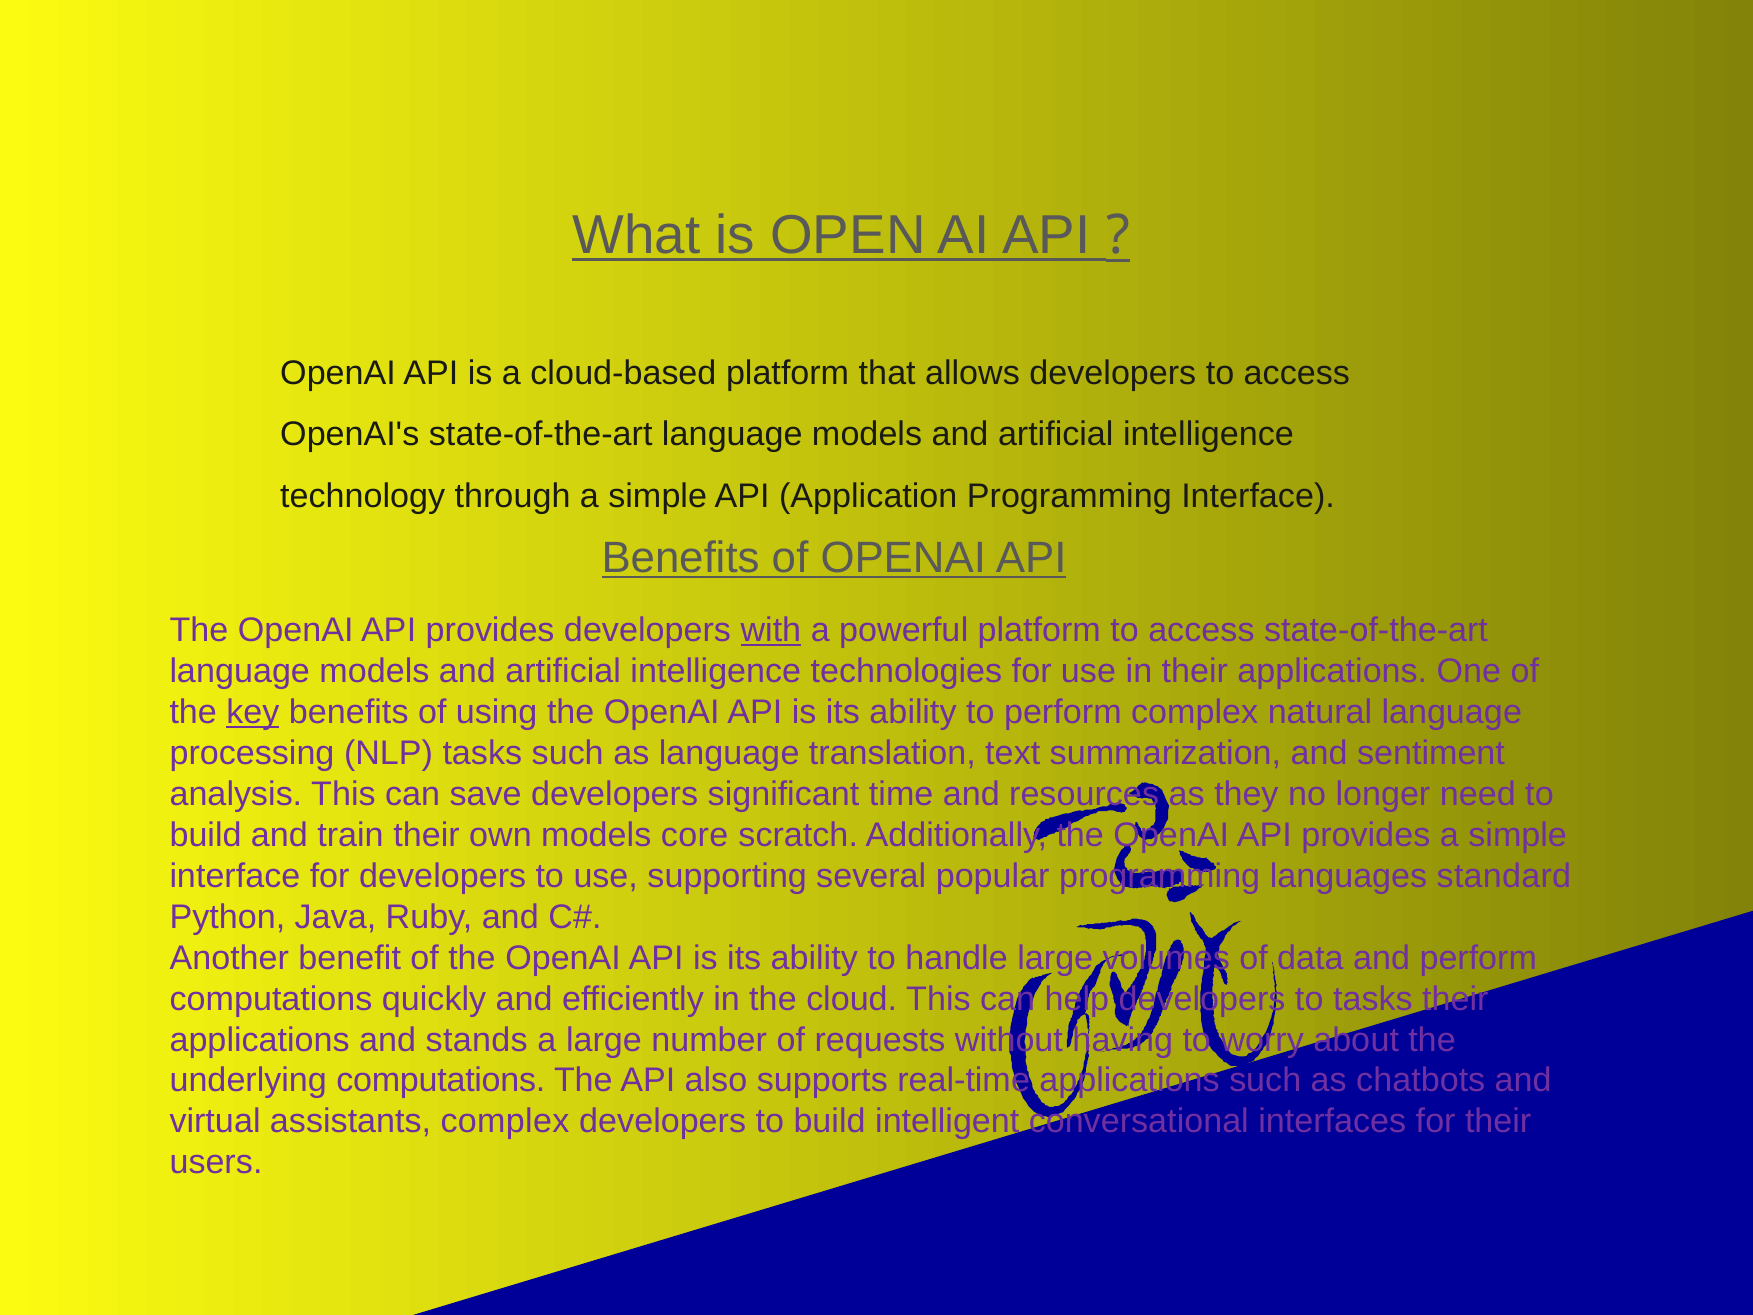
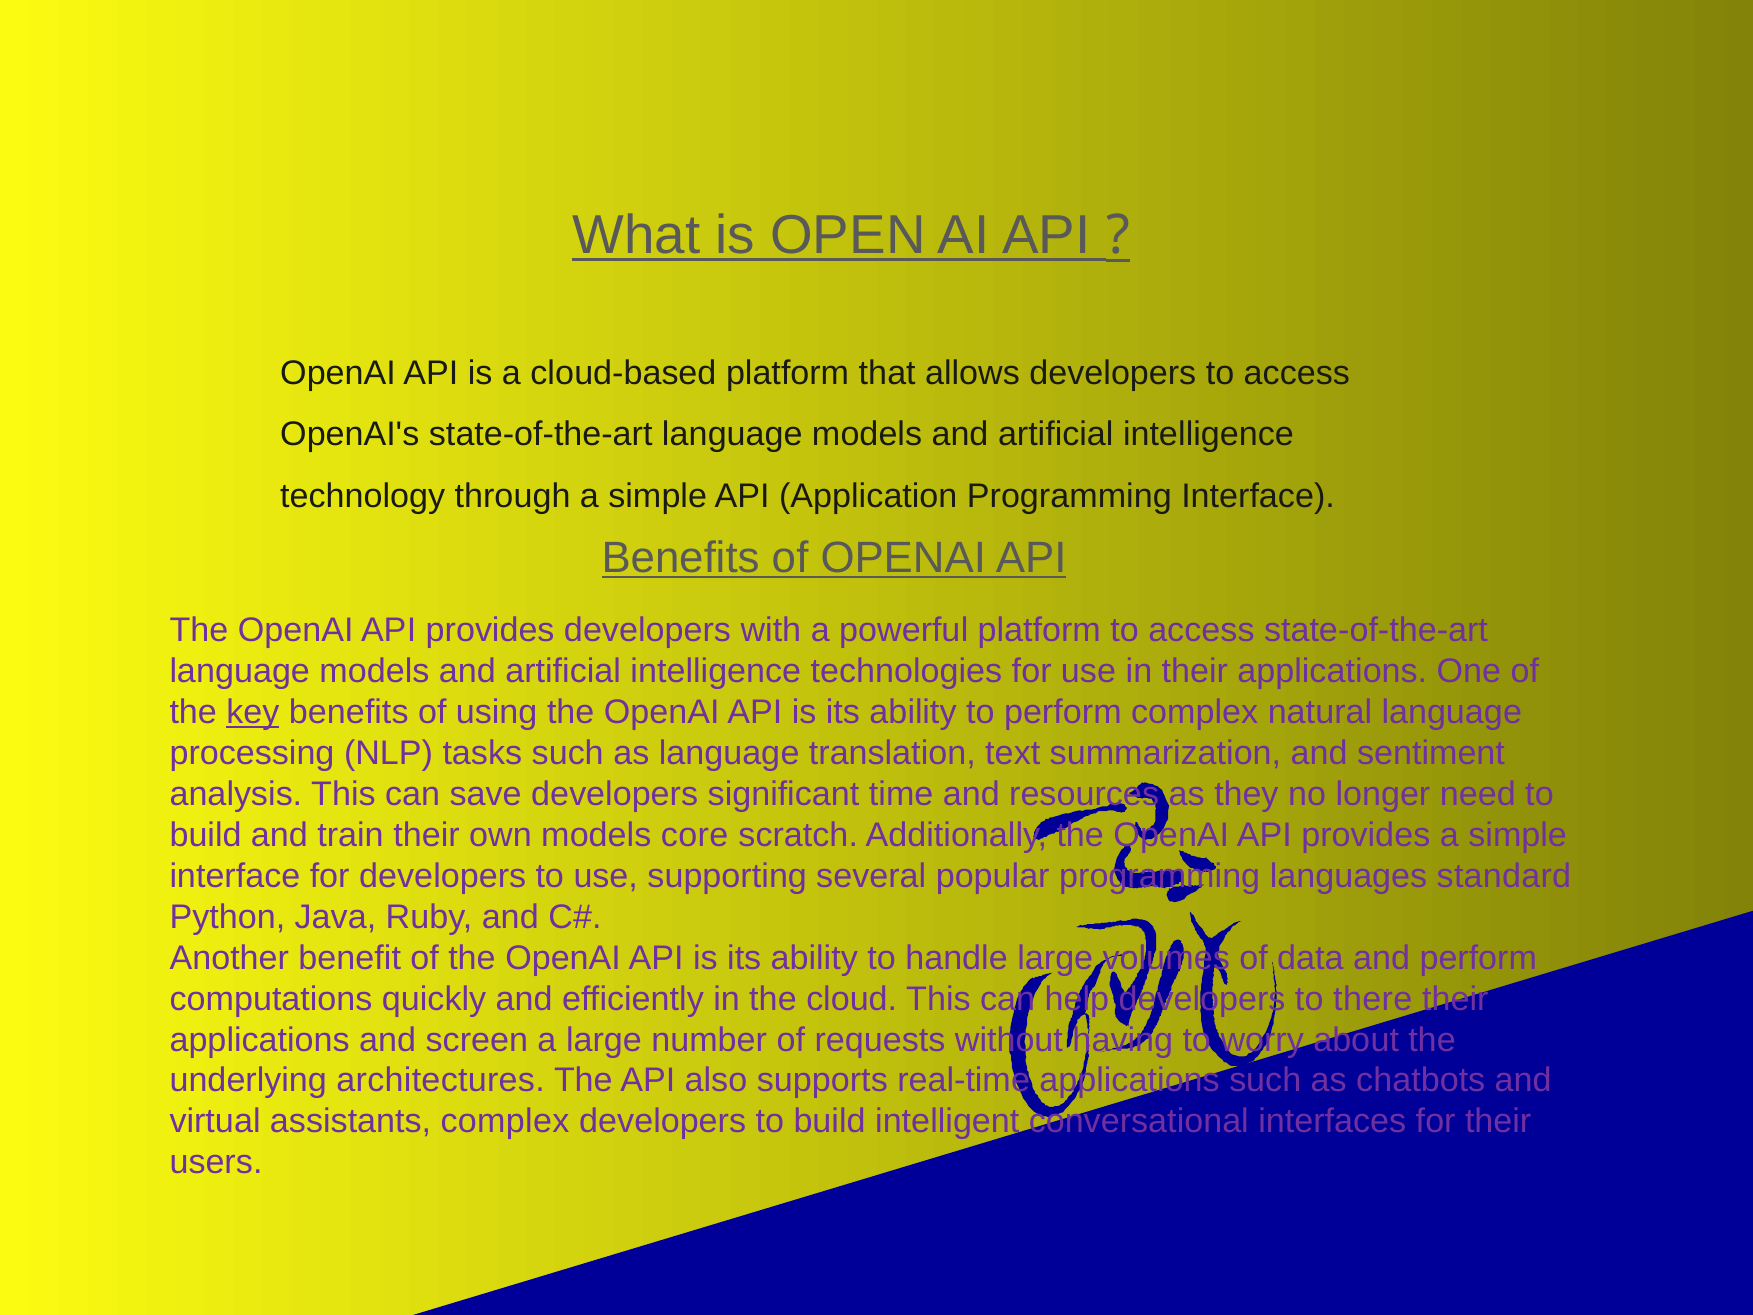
with underline: present -> none (771, 630)
to tasks: tasks -> there (1373, 999)
stands: stands -> screen (477, 1040)
underlying computations: computations -> architectures (441, 1081)
